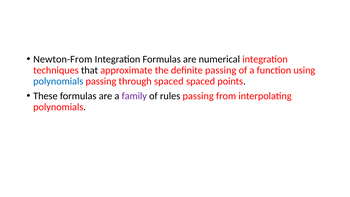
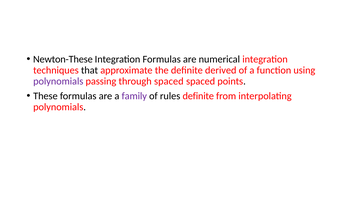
Newton-From: Newton-From -> Newton-These (63, 59)
definite passing: passing -> derived (221, 70)
polynomials colour: blue -> purple (58, 81)
rules passing: passing -> definite (198, 96)
